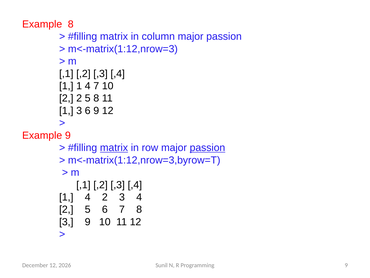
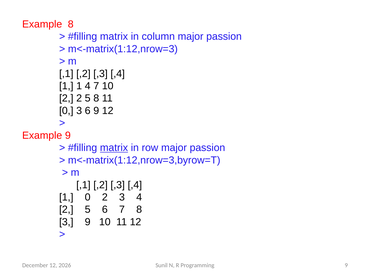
1: 1 -> 0 (66, 110)
passion underline: present -> none (207, 148)
4: 4 -> 0 (88, 197)
